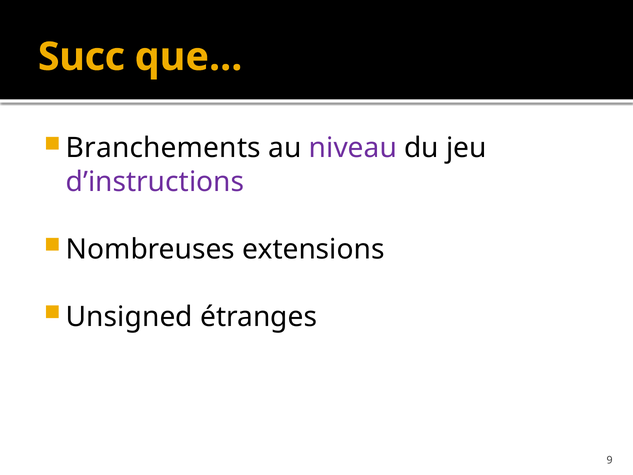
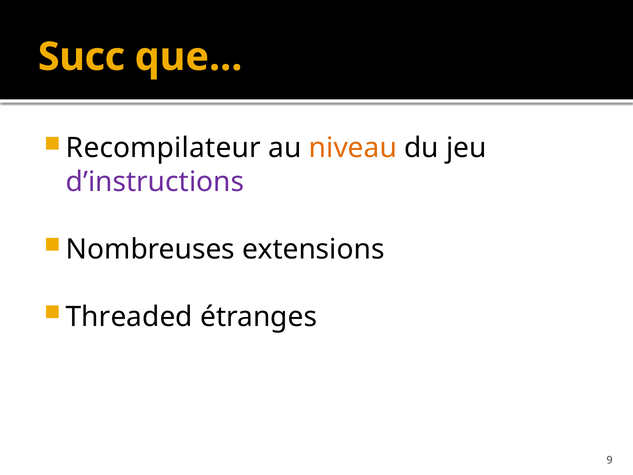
Branchements: Branchements -> Recompilateur (163, 148)
niveau colour: purple -> orange (353, 148)
Unsigned: Unsigned -> Threaded (129, 317)
